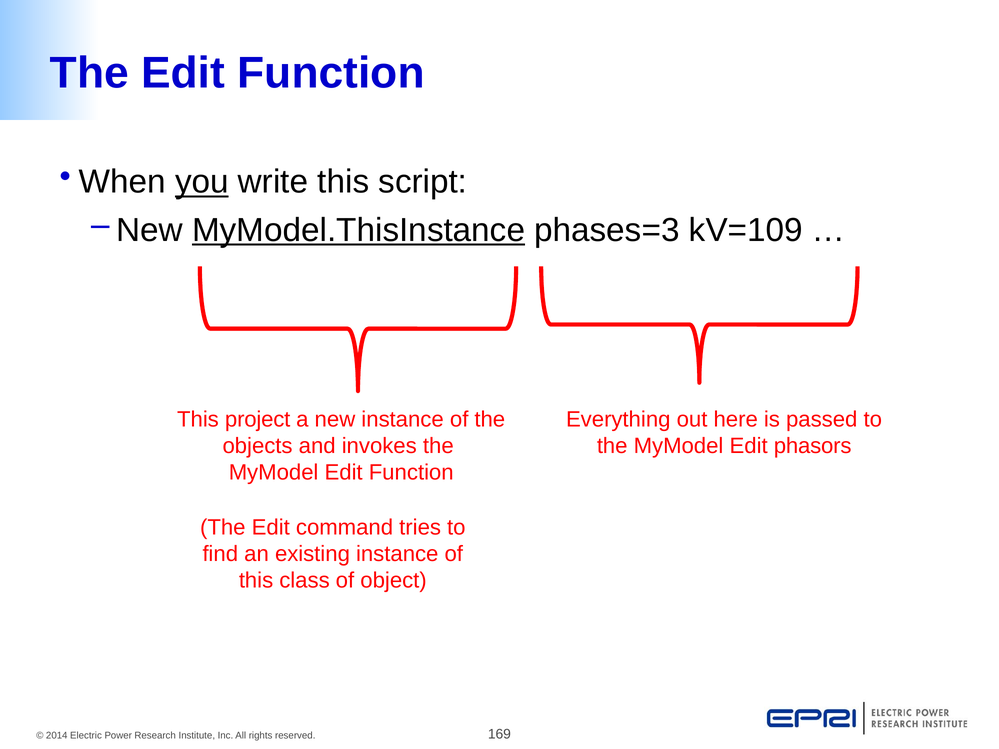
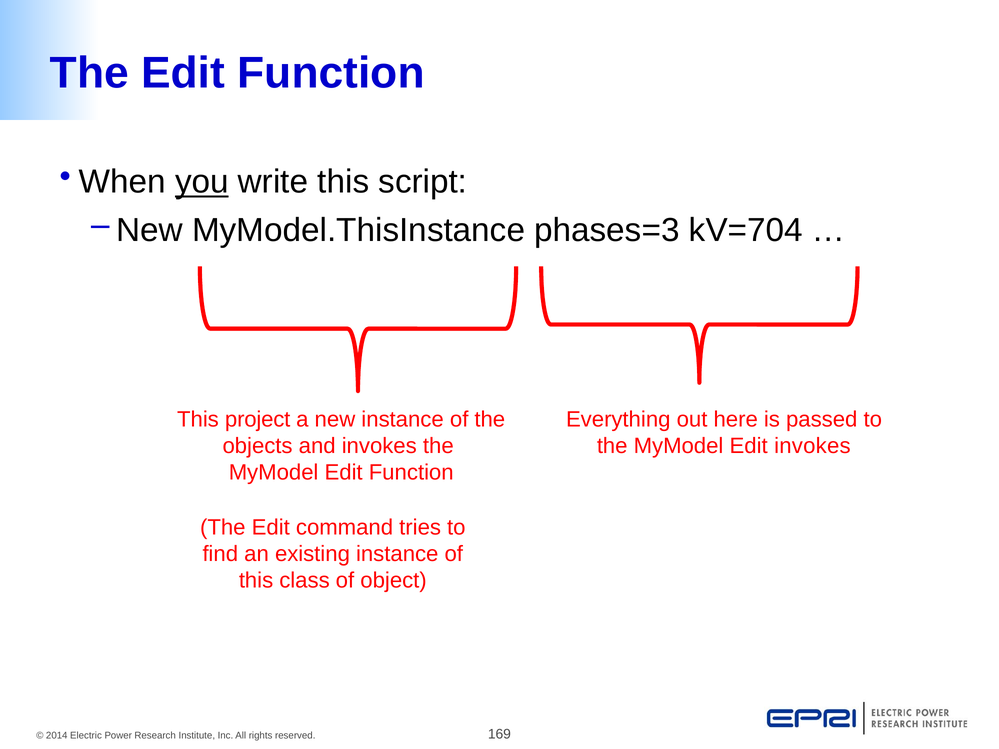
MyModel.ThisInstance underline: present -> none (359, 230)
kV=109: kV=109 -> kV=704 (746, 230)
Edit phasors: phasors -> invokes (812, 446)
